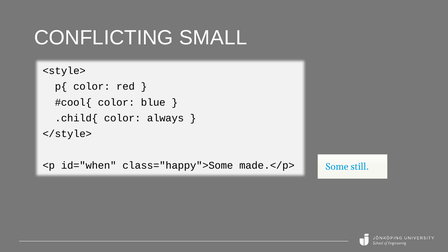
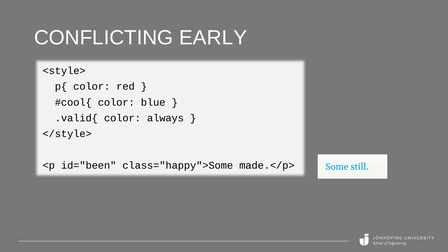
SMALL: SMALL -> EARLY (213, 38)
.child{: .child{ -> .valid{ (76, 118)
id="when: id="when -> id="been (89, 165)
